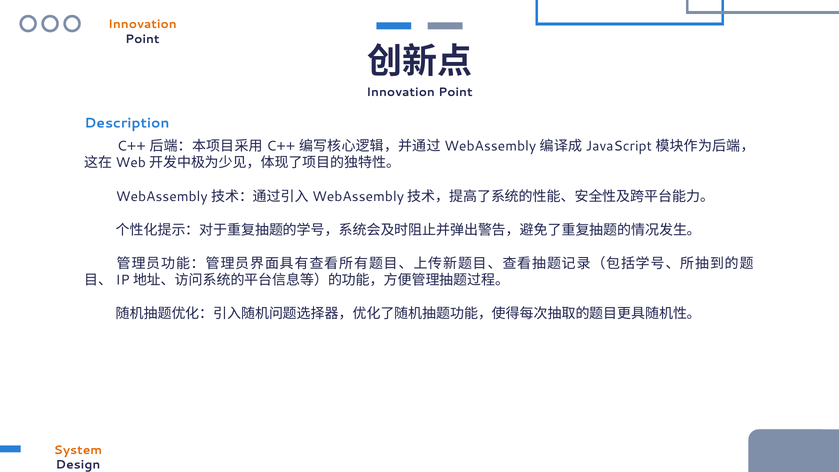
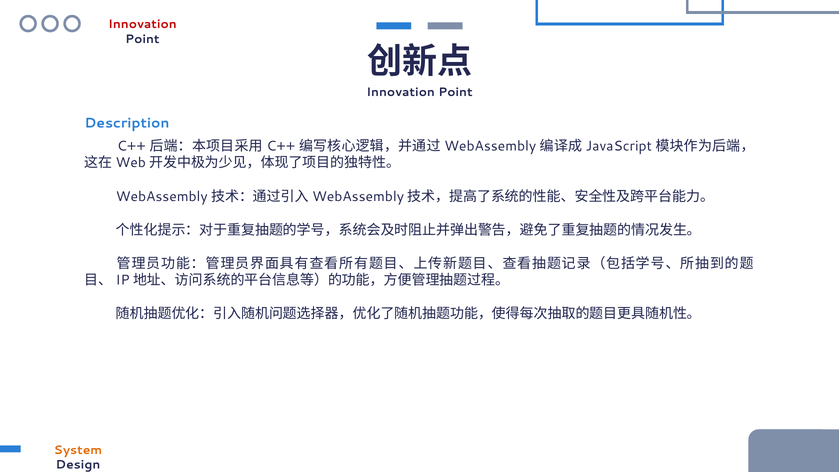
Innovation colour: orange -> red (142, 24)
